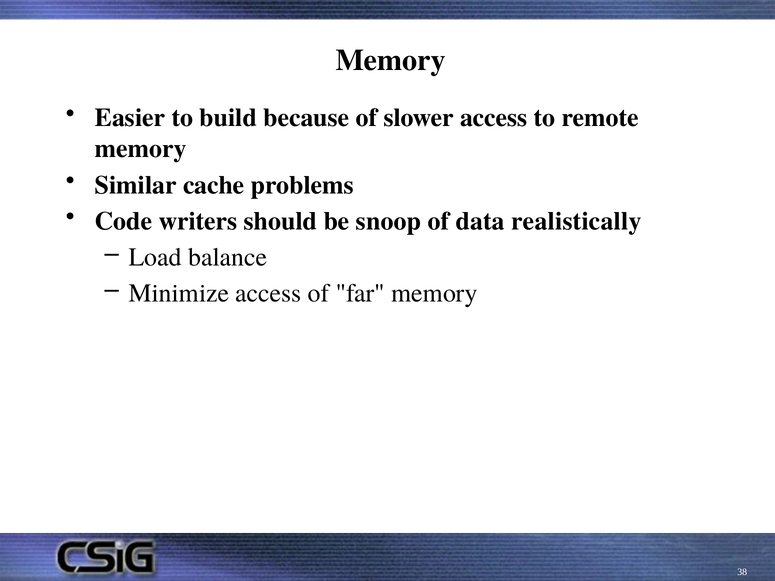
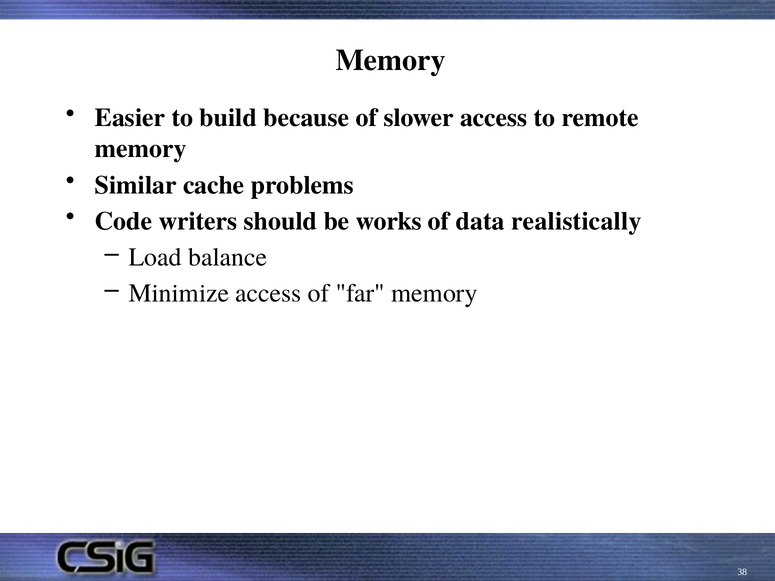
snoop: snoop -> works (389, 221)
